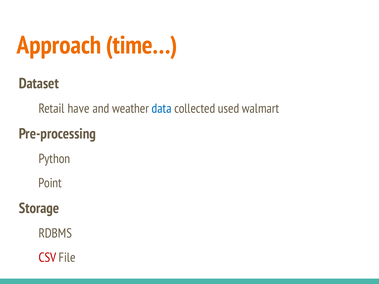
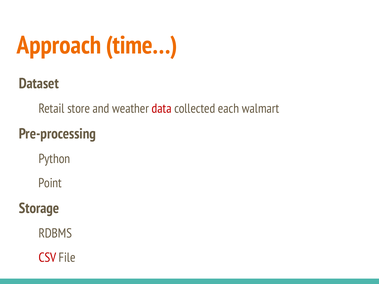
have: have -> store (79, 109)
data colour: blue -> red (162, 109)
used: used -> each (229, 109)
